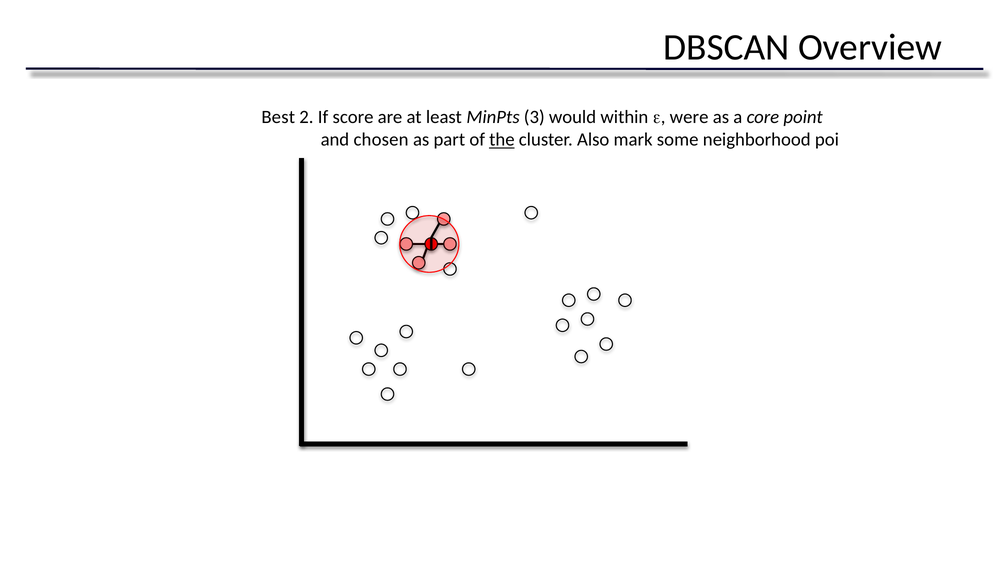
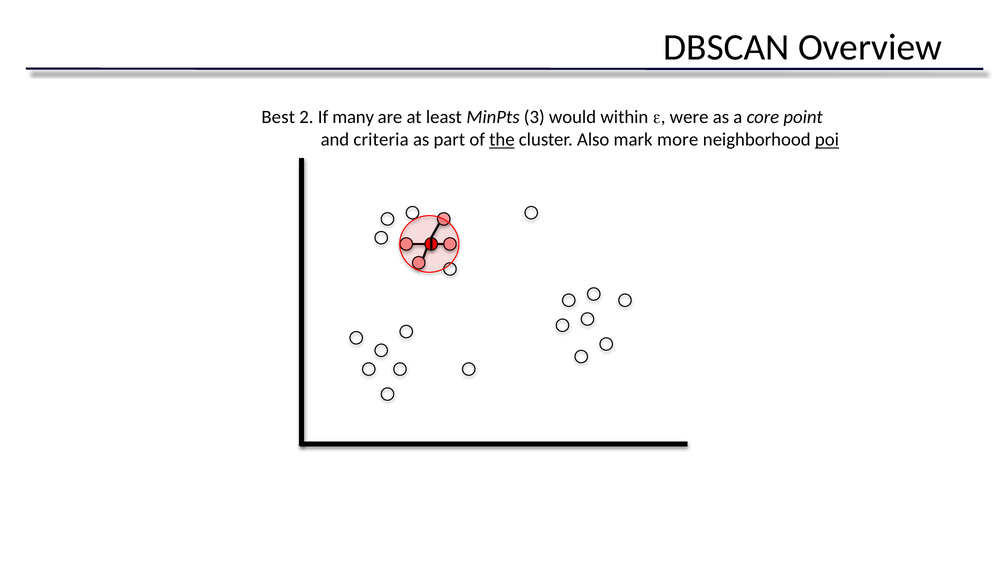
score: score -> many (353, 117)
chosen: chosen -> criteria (381, 140)
some: some -> more (678, 140)
poi underline: none -> present (827, 140)
